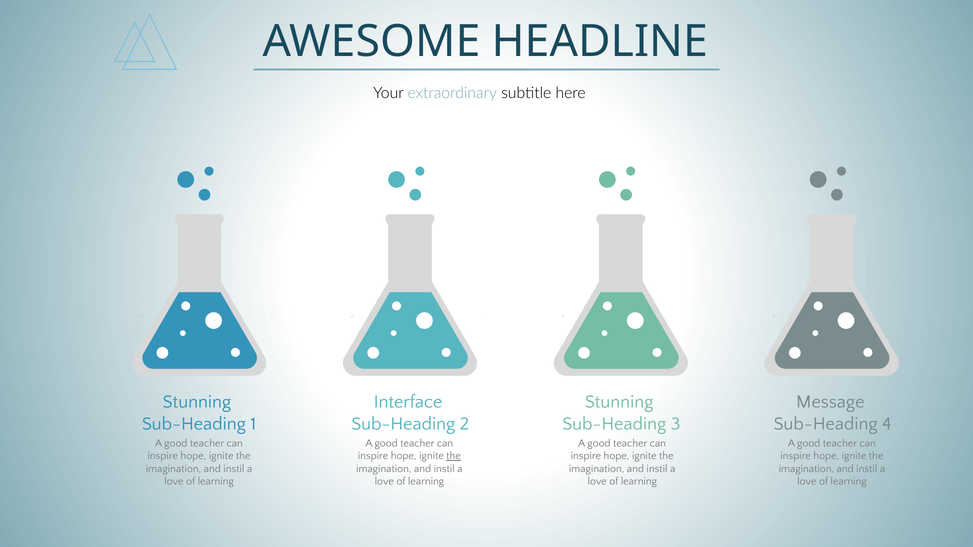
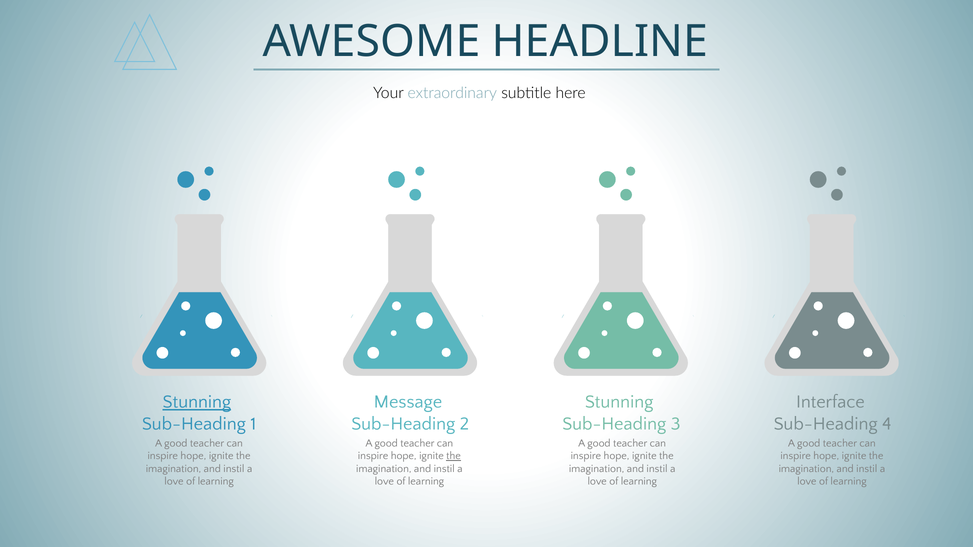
Stunning underline: none -> present (197, 402)
Interface: Interface -> Message (408, 402)
Message: Message -> Interface (830, 402)
